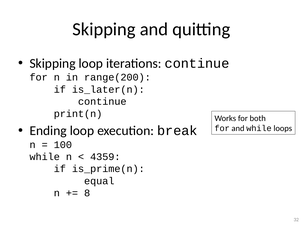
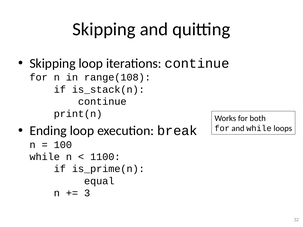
range(200: range(200 -> range(108 (117, 77)
is_later(n: is_later(n -> is_stack(n (108, 90)
4359: 4359 -> 1100 (105, 157)
8: 8 -> 3 (87, 193)
